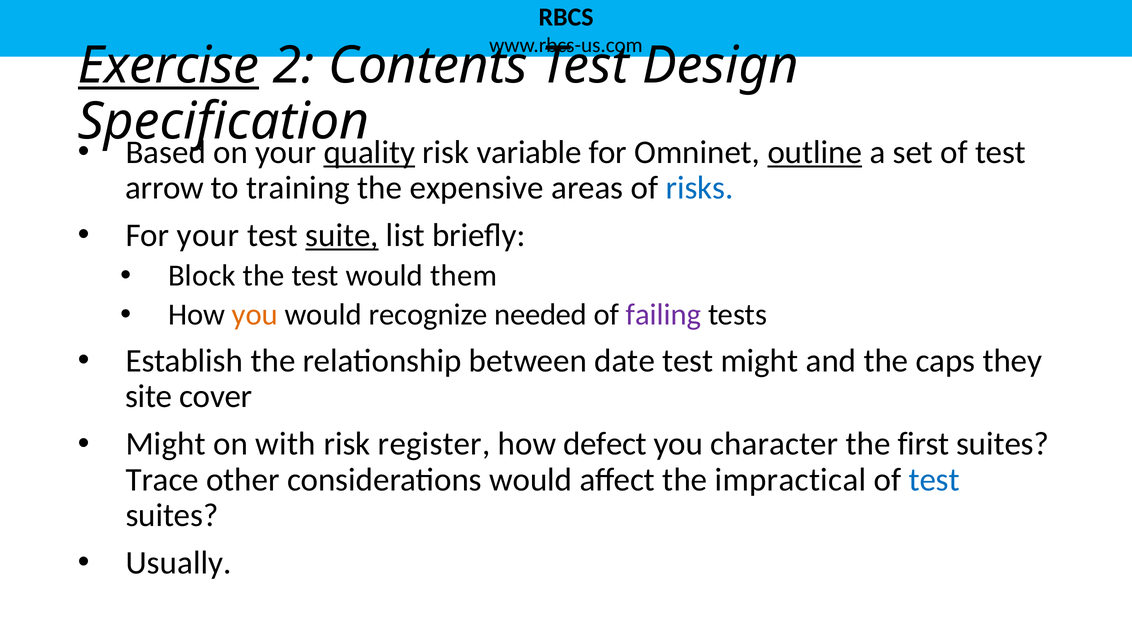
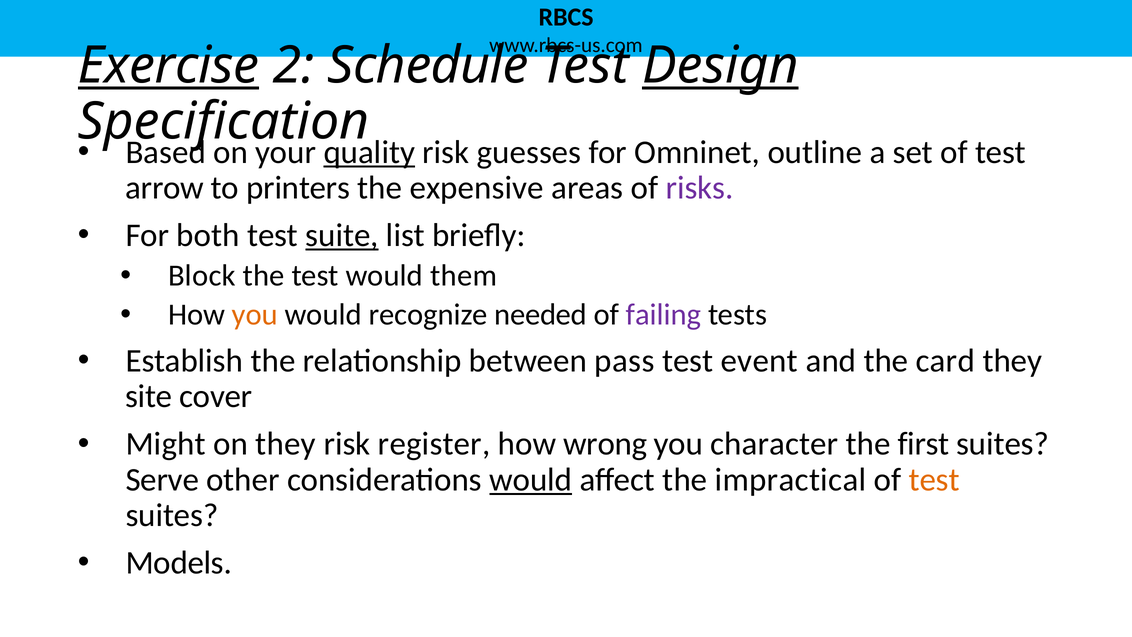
Contents: Contents -> Schedule (428, 66)
Design underline: none -> present (720, 66)
variable: variable -> guesses (529, 152)
outline underline: present -> none (815, 152)
training: training -> printers (298, 188)
risks colour: blue -> purple (700, 188)
For your: your -> both (208, 235)
date: date -> pass (624, 361)
test might: might -> event (759, 361)
caps: caps -> card (945, 361)
on with: with -> they (286, 444)
defect: defect -> wrong (605, 444)
Trace: Trace -> Serve (162, 479)
would underline: none -> present (531, 479)
test colour: blue -> orange (934, 479)
Usually: Usually -> Models (179, 563)
